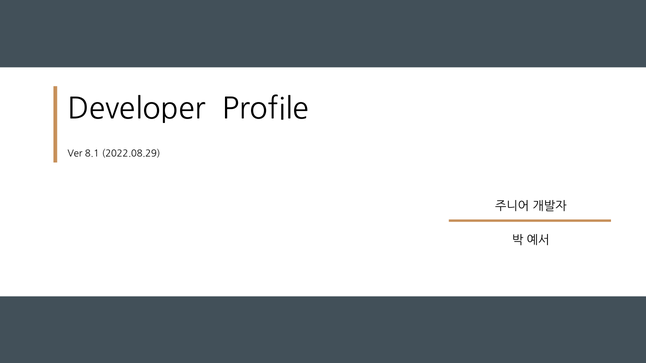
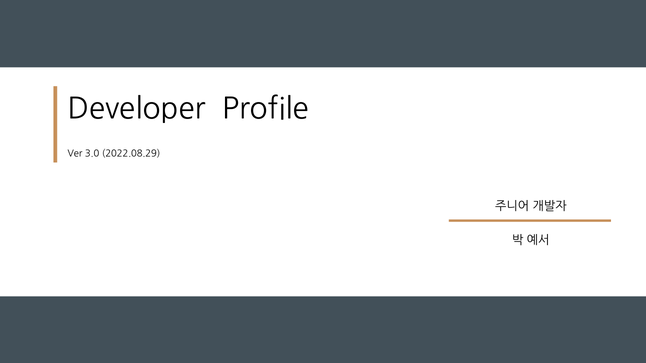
8.1: 8.1 -> 3.0 (92, 154)
